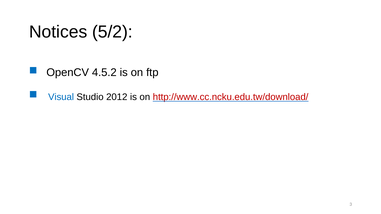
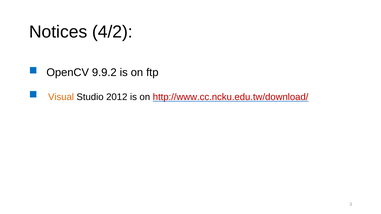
5/2: 5/2 -> 4/2 (112, 32)
4.5.2: 4.5.2 -> 9.9.2 (104, 73)
Visual colour: blue -> orange (61, 97)
